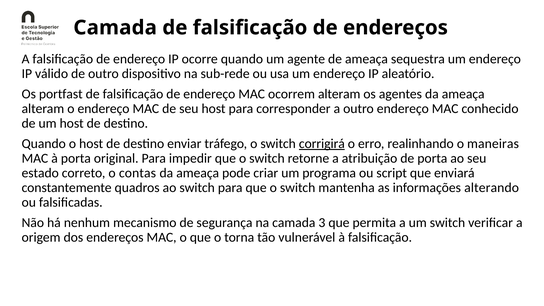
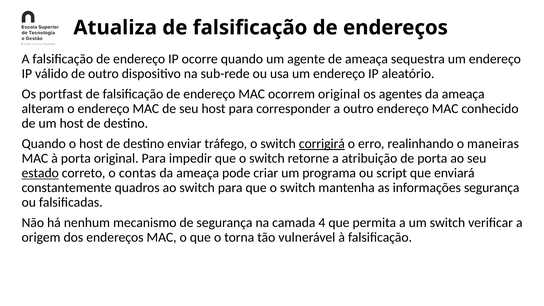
Camada: Camada -> Atualiza (115, 28)
ocorrem alteram: alteram -> original (339, 94)
estado underline: none -> present (40, 173)
informações alterando: alterando -> segurança (492, 188)
3: 3 -> 4 (322, 223)
